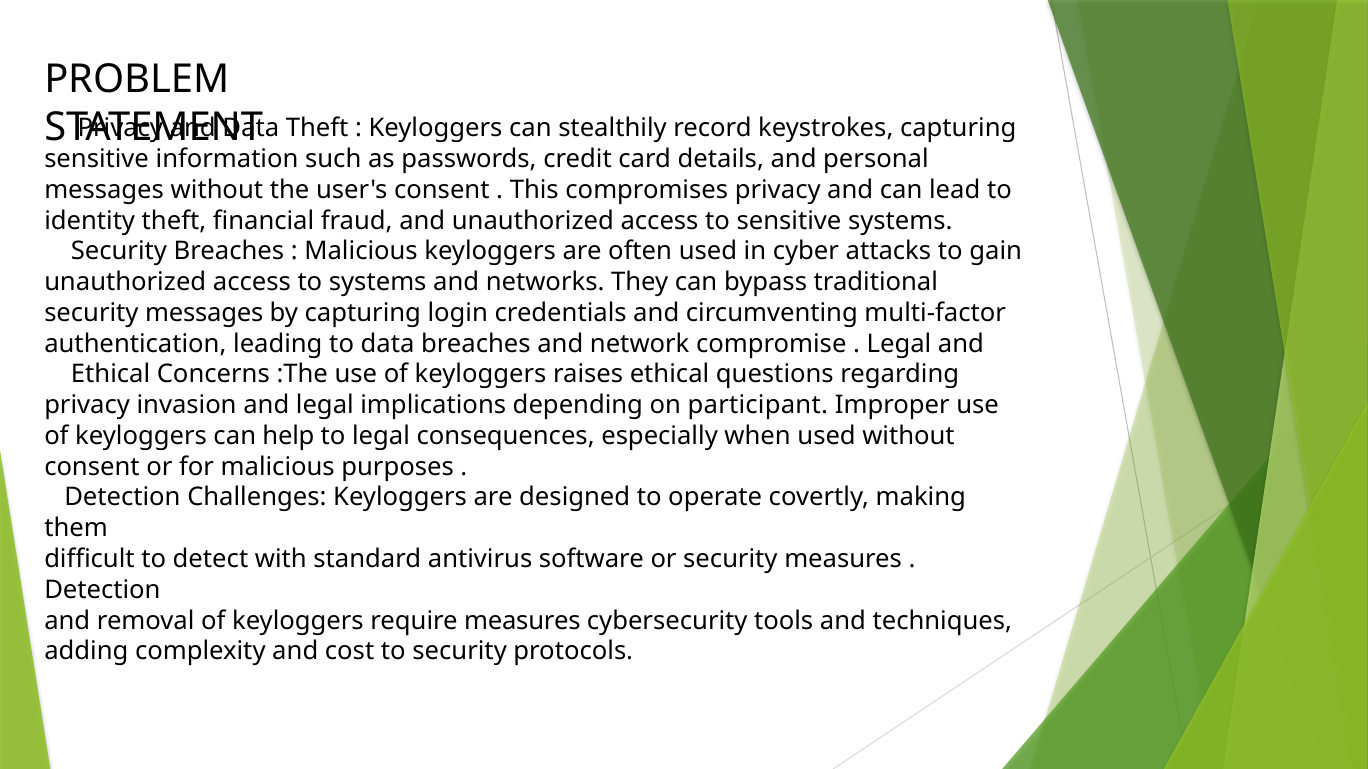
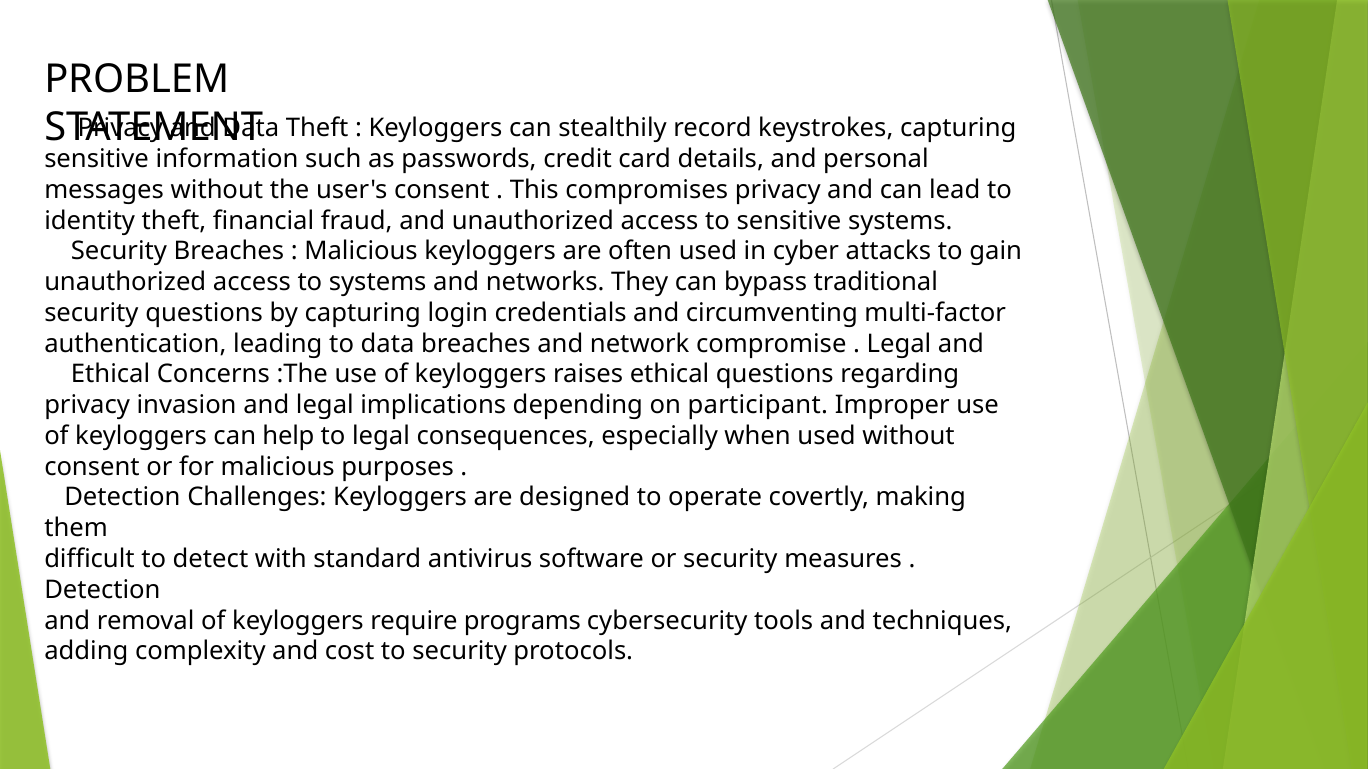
security messages: messages -> questions (204, 313)
require measures: measures -> programs (522, 621)
